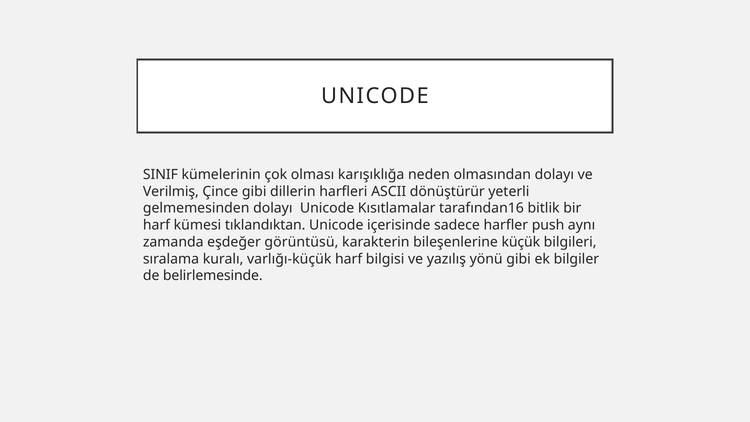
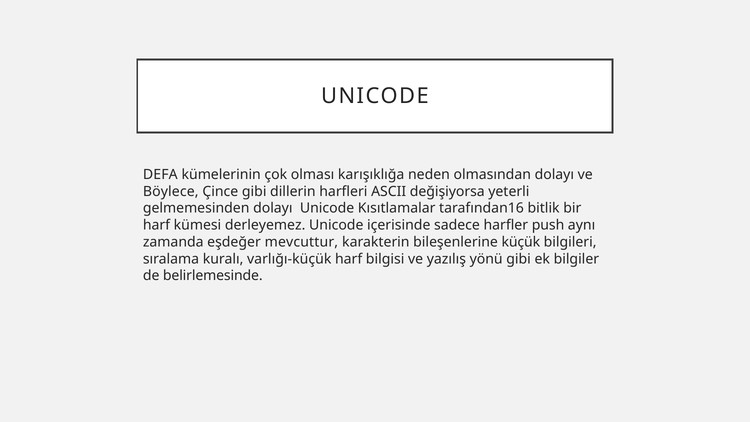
SINIF: SINIF -> DEFA (160, 175)
Verilmiş: Verilmiş -> Böylece (171, 191)
dönüştürür: dönüştürür -> değişiyorsa (447, 191)
tıklandıktan: tıklandıktan -> derleyemez (265, 225)
görüntüsü: görüntüsü -> mevcuttur (301, 242)
